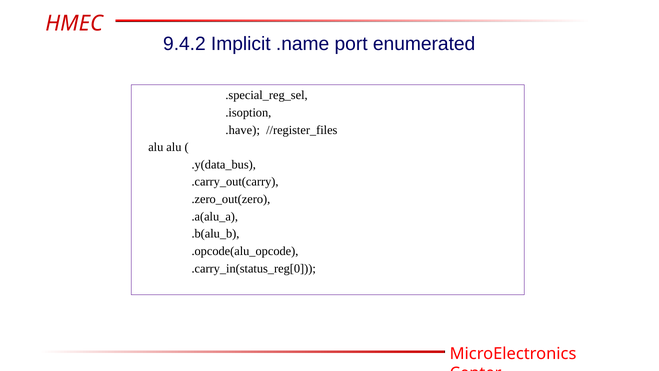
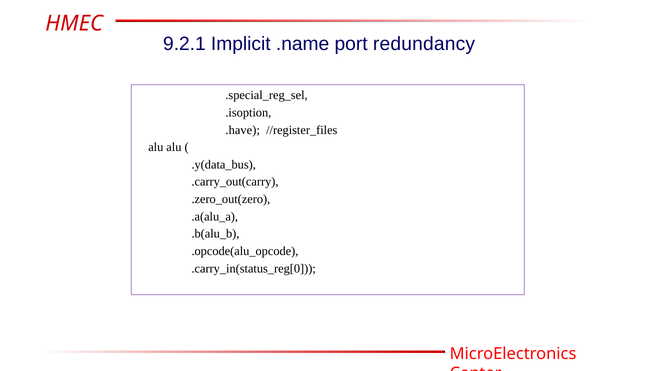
9.4.2: 9.4.2 -> 9.2.1 (184, 44)
enumerated: enumerated -> redundancy (424, 44)
